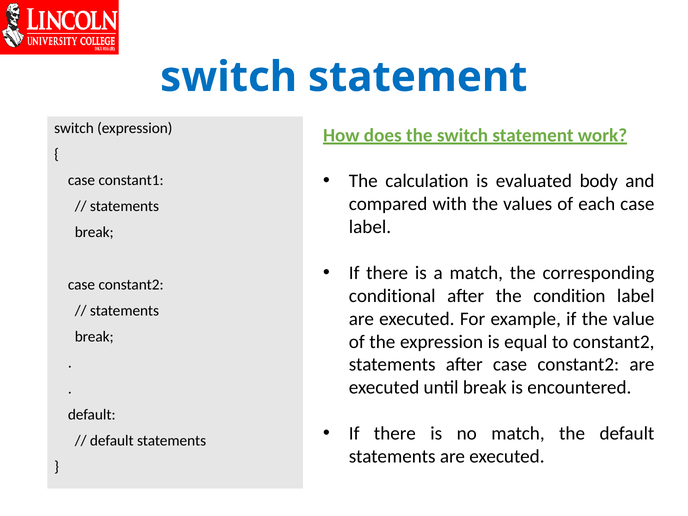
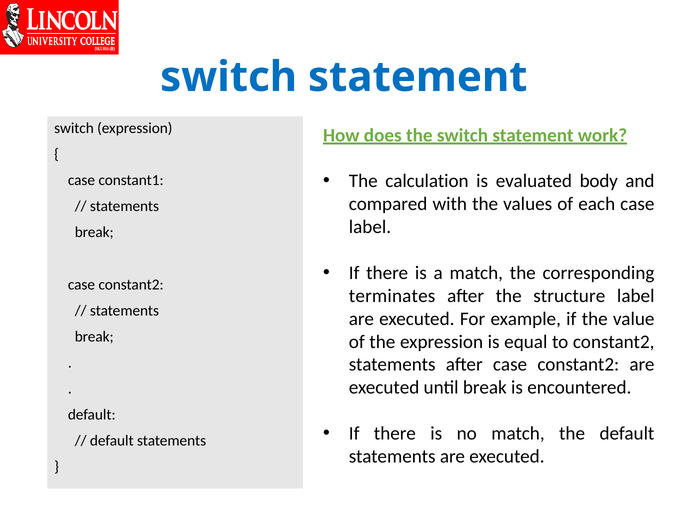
conditional: conditional -> terminates (392, 296)
condition: condition -> structure (569, 296)
